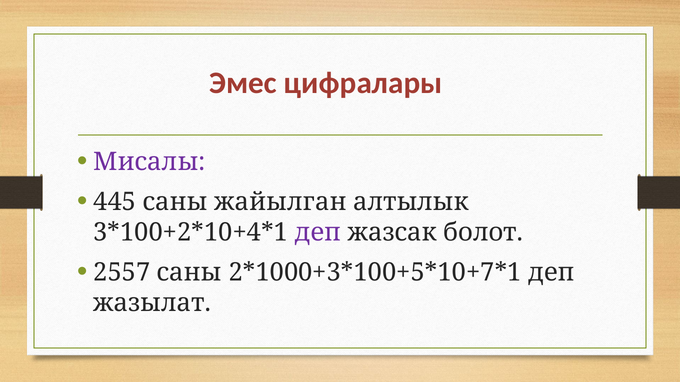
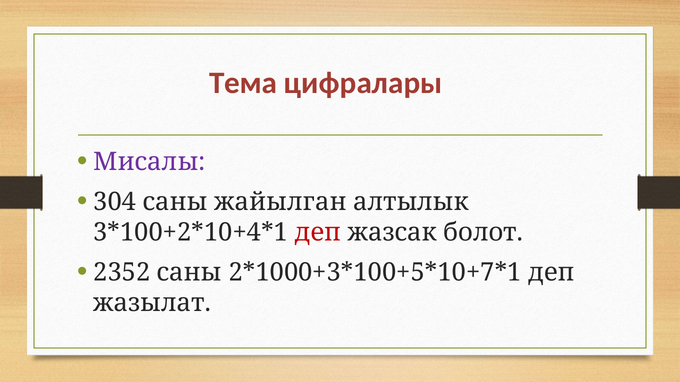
Эмес: Эмес -> Тема (243, 83)
445: 445 -> 304 (115, 202)
деп colour: purple -> red (318, 233)
2557: 2557 -> 2352 (122, 273)
